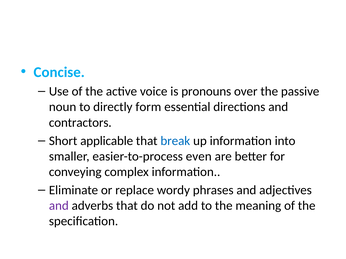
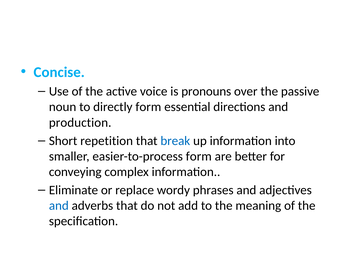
contractors: contractors -> production (80, 123)
applicable: applicable -> repetition (107, 141)
easier-to-process even: even -> form (199, 157)
and colour: purple -> blue (59, 206)
